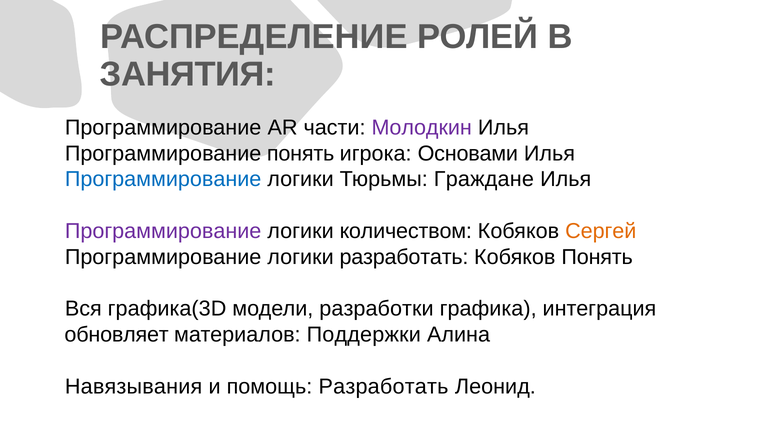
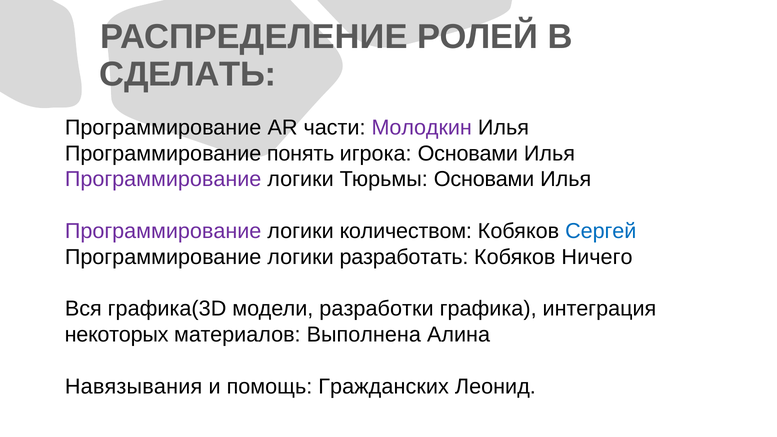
ЗАНЯТИЯ: ЗАНЯТИЯ -> СДЕЛАТЬ (188, 74)
Программирование colour: blue -> purple (163, 179)
Тюрьмы Граждане: Граждане -> Основами (484, 179)
Сергей colour: orange -> blue (601, 231)
Кобяков Понять: Понять -> Ничего (597, 257)
обновляет: обновляет -> некоторых (117, 335)
Поддержки: Поддержки -> Выполнена (364, 335)
помощь Разработать: Разработать -> Гражданских (384, 387)
